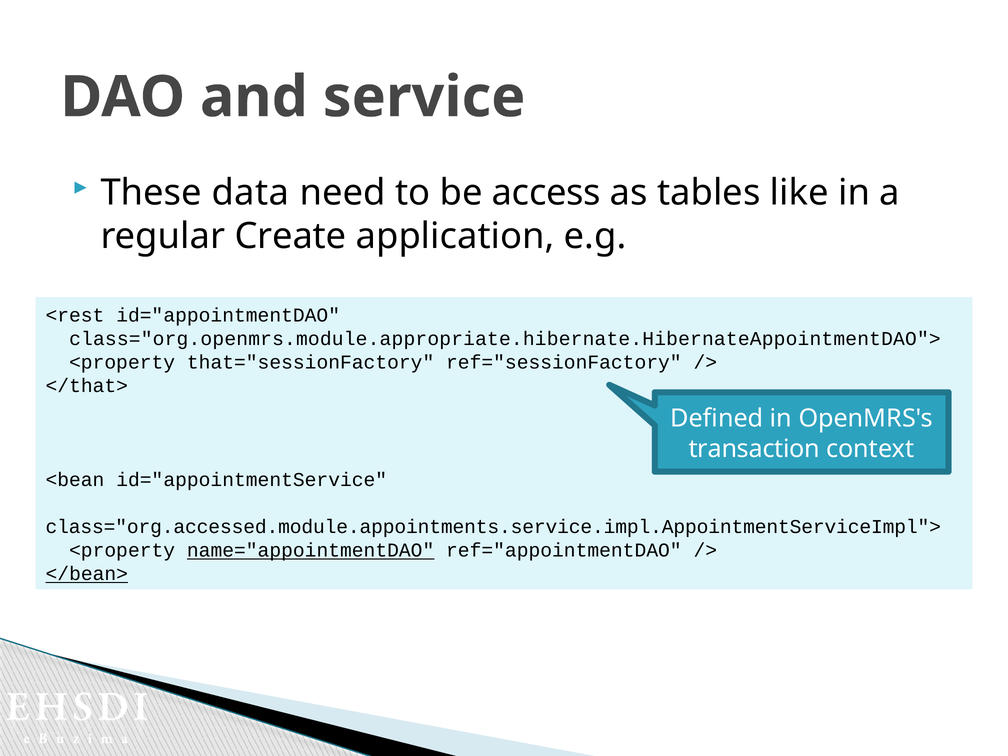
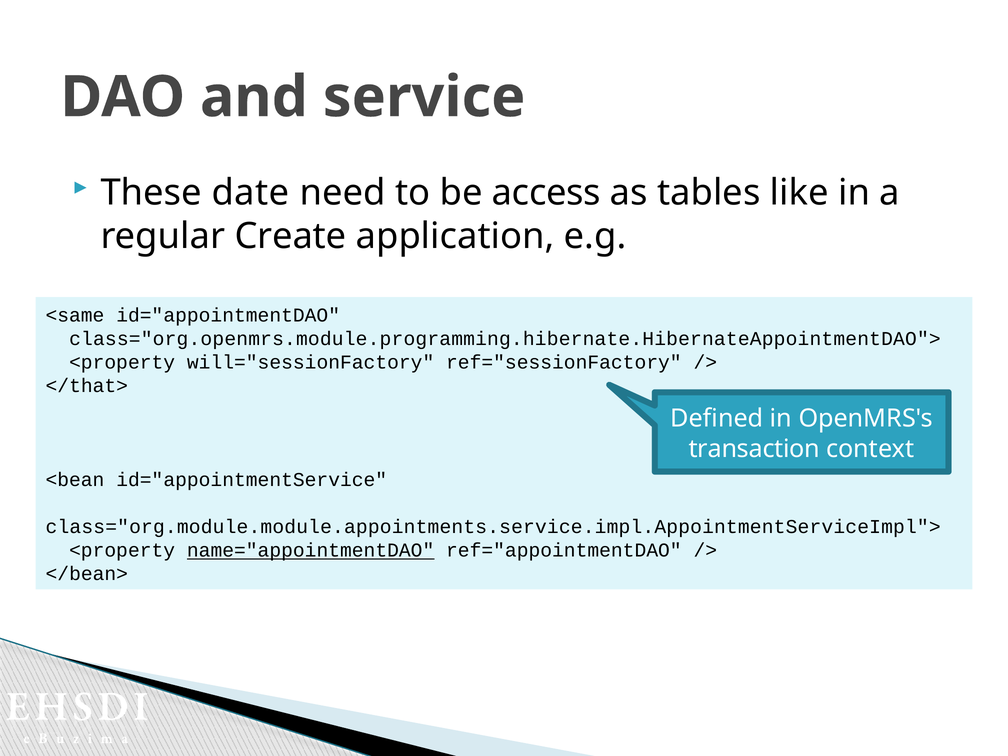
data: data -> date (250, 193)
<rest: <rest -> <same (75, 315)
class="org.openmrs.module.appropriate.hibernate.HibernateAppointmentDAO">: class="org.openmrs.module.appropriate.hibernate.HibernateAppointmentDAO"> -> class="org.openmrs.module.programming.hibernate.HibernateAppointmentDAO"> (505, 339)
that="sessionFactory: that="sessionFactory -> will="sessionFactory (311, 362)
class="org.accessed.module.appointments.service.impl.AppointmentServiceImpl">: class="org.accessed.module.appointments.service.impl.AppointmentServiceImpl"> -> class="org.module.module.appointments.service.impl.AppointmentServiceImpl"> (493, 527)
</bean> underline: present -> none (87, 574)
